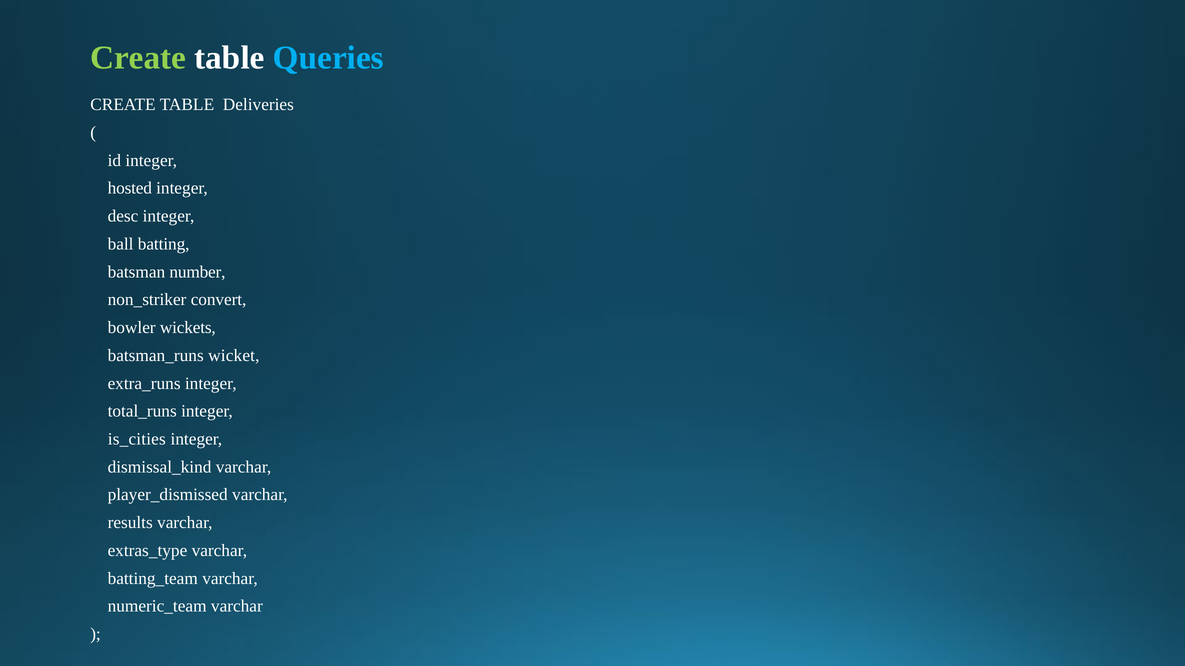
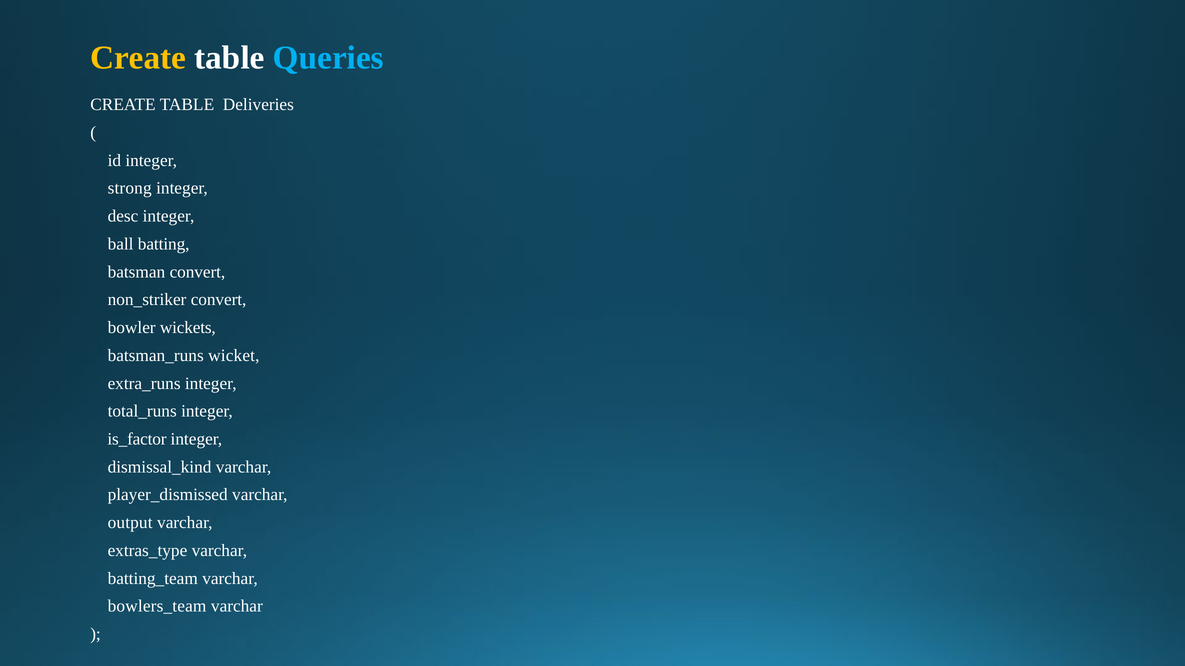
Create colour: light green -> yellow (138, 58)
hosted: hosted -> strong (130, 188)
batsman number: number -> convert (197, 272)
is_cities: is_cities -> is_factor (137, 439)
results: results -> output (130, 523)
numeric_team: numeric_team -> bowlers_team (157, 607)
